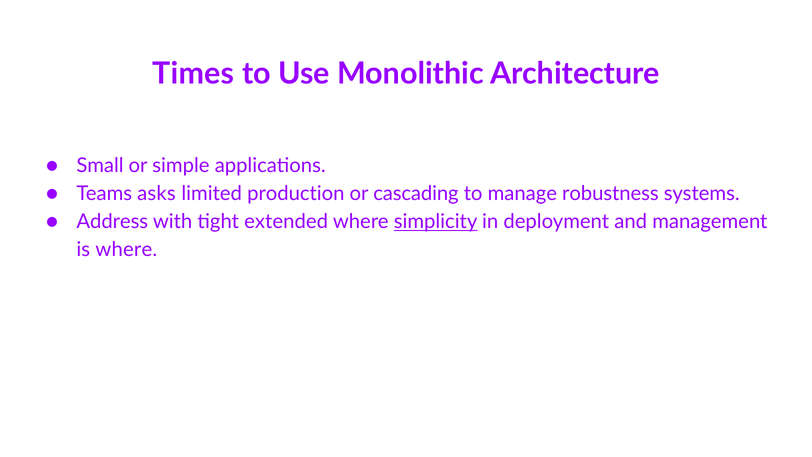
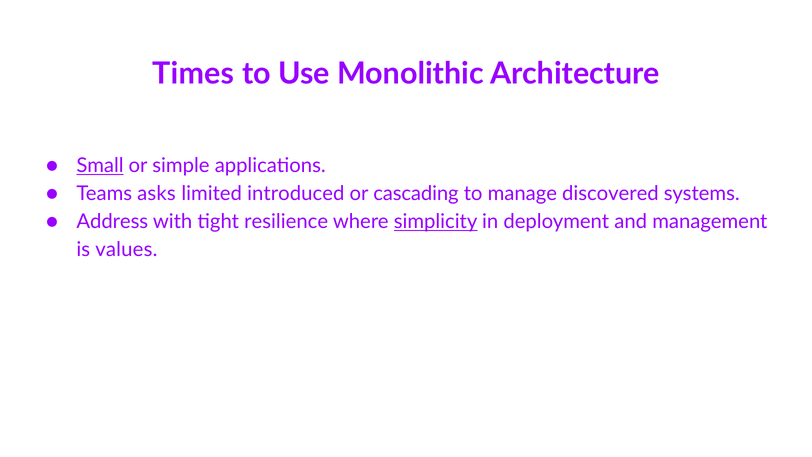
Small underline: none -> present (100, 166)
production: production -> introduced (296, 194)
robustness: robustness -> discovered (610, 194)
extended: extended -> resilience (286, 222)
is where: where -> values (126, 250)
